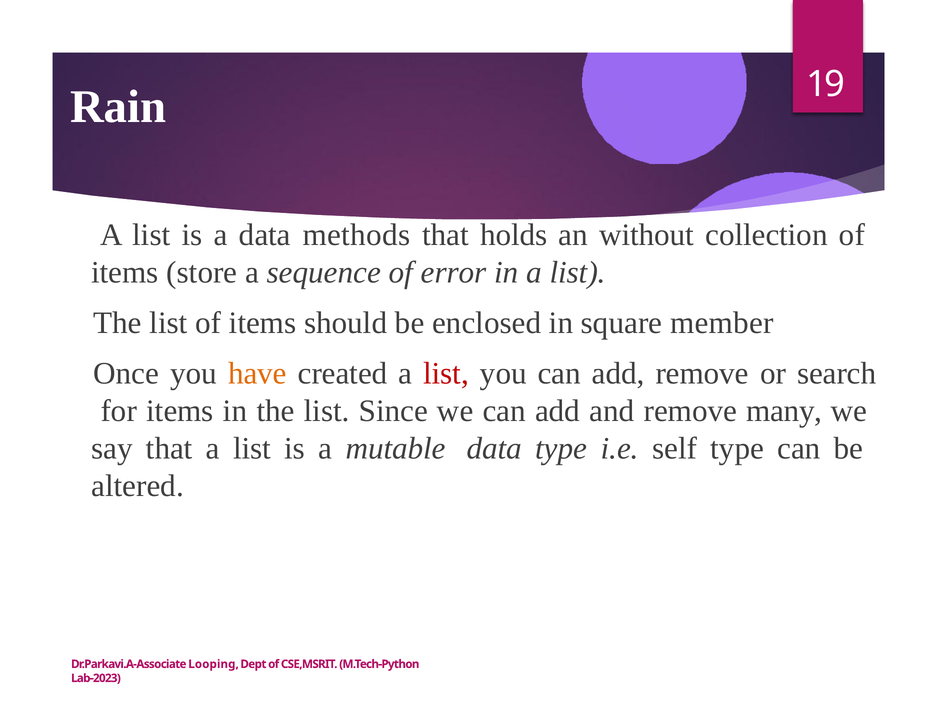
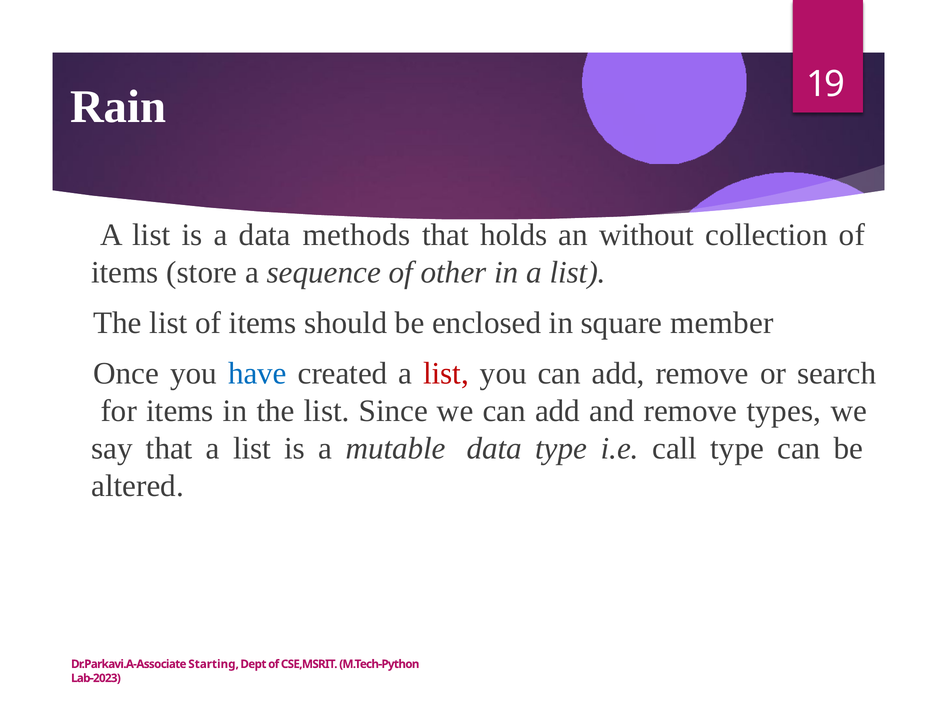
error: error -> other (454, 273)
have colour: orange -> blue (257, 373)
many: many -> types (784, 411)
self: self -> call (675, 448)
Looping: Looping -> Starting (214, 664)
